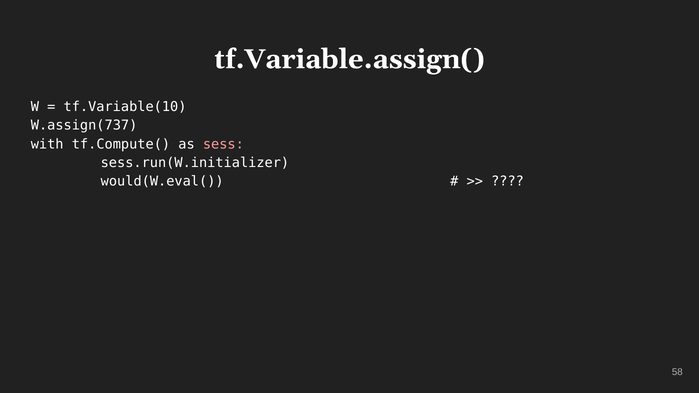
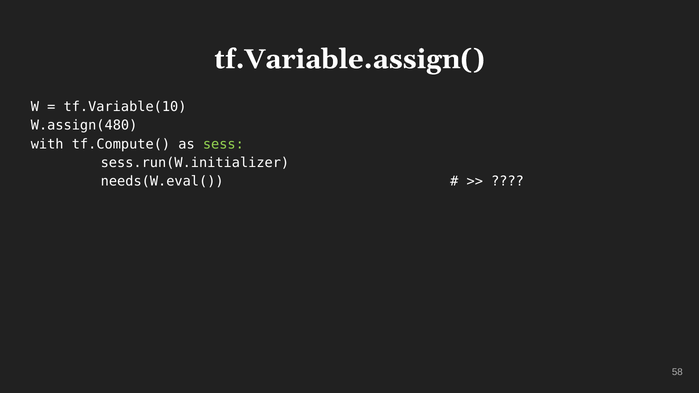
W.assign(737: W.assign(737 -> W.assign(480 (84, 125)
sess colour: pink -> light green (223, 144)
would(W.eval(: would(W.eval( -> needs(W.eval( (162, 182)
